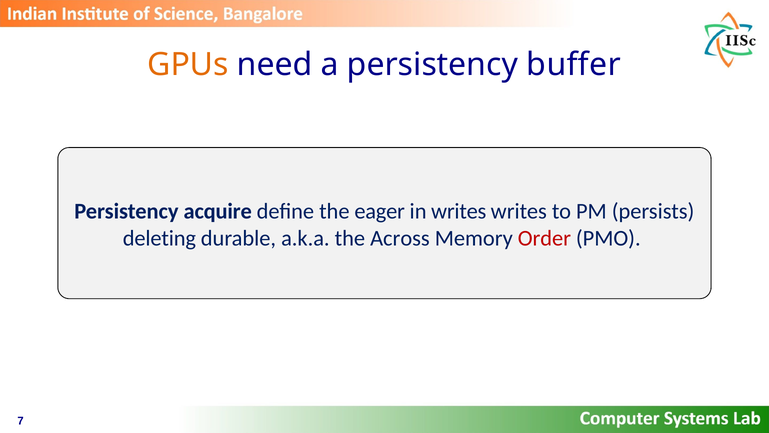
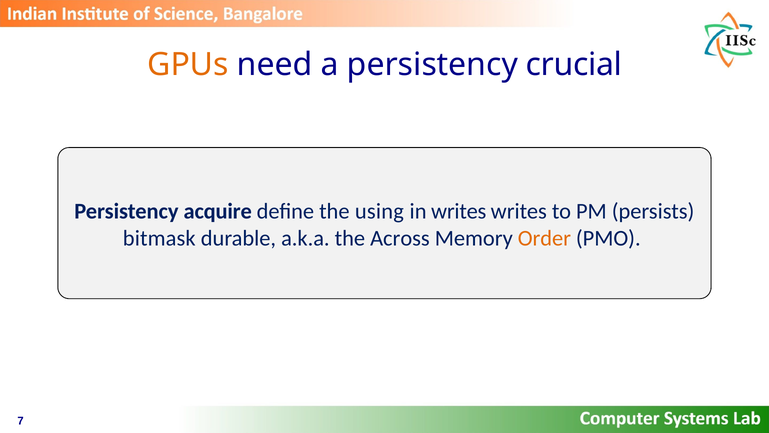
buffer: buffer -> crucial (574, 65)
eager: eager -> using (379, 211)
deleting: deleting -> bitmask (159, 238)
Order colour: red -> orange (544, 238)
